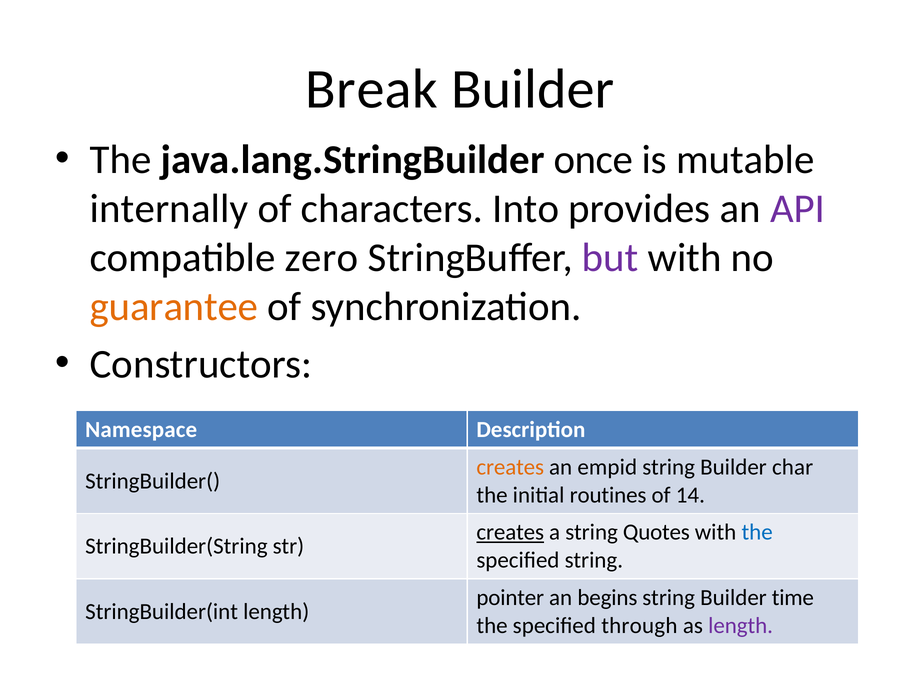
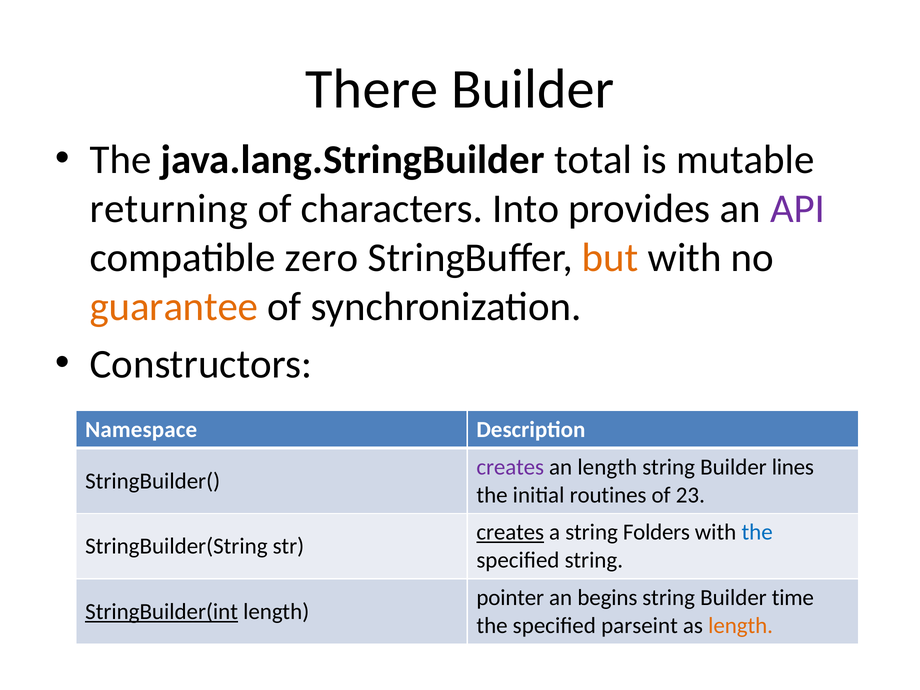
Break: Break -> There (372, 89)
once: once -> total (593, 160)
internally: internally -> returning (169, 209)
but colour: purple -> orange (610, 258)
creates colour: orange -> purple (510, 467)
an empid: empid -> length (607, 467)
char: char -> lines (793, 467)
14: 14 -> 23 (690, 495)
Quotes: Quotes -> Folders (656, 532)
StringBuilder(int underline: none -> present (162, 612)
through: through -> parseint (639, 626)
length colour: purple -> orange (741, 626)
